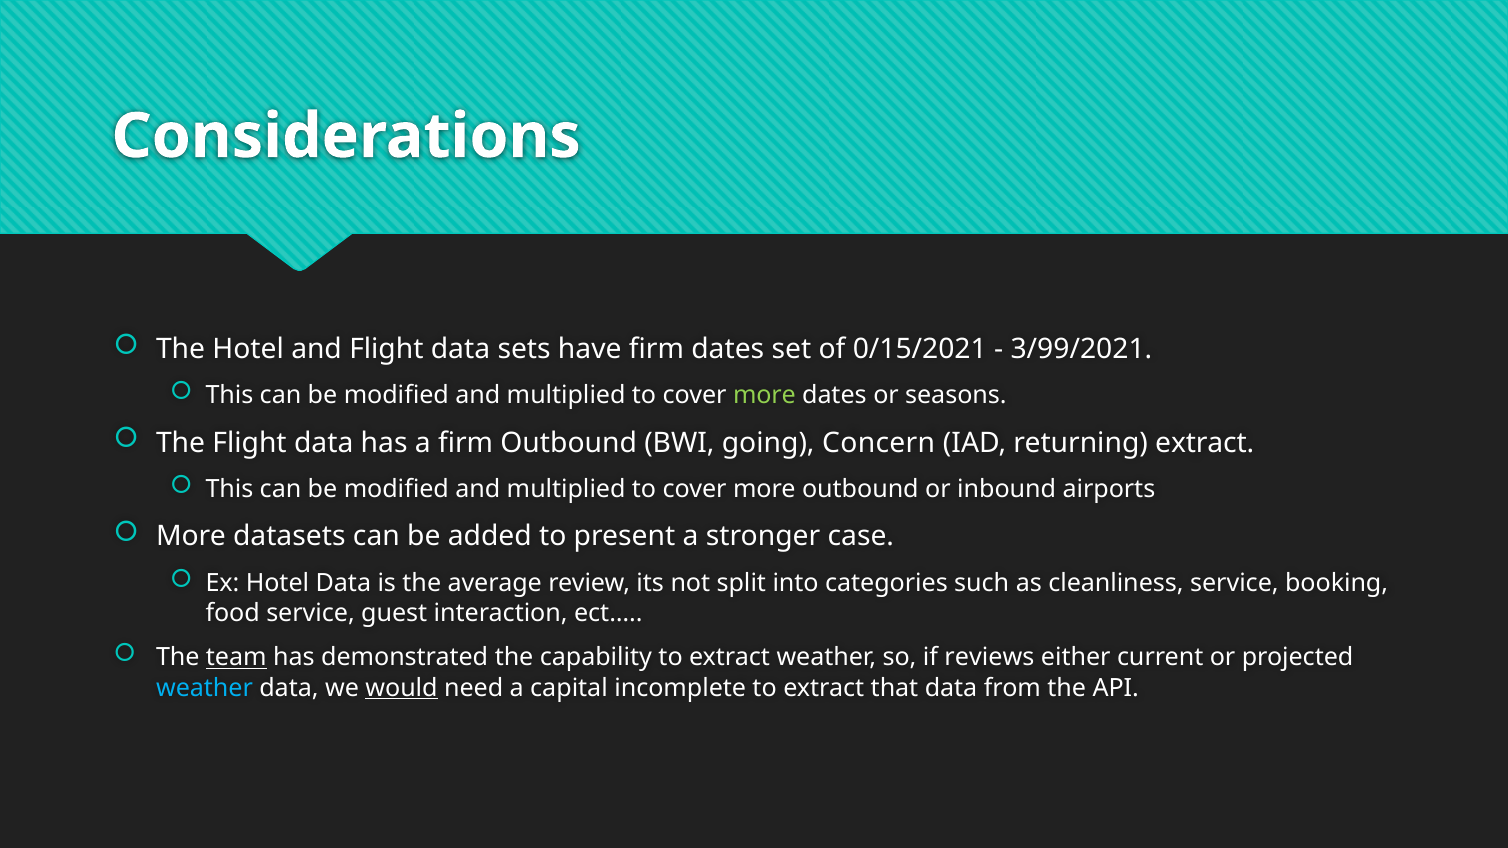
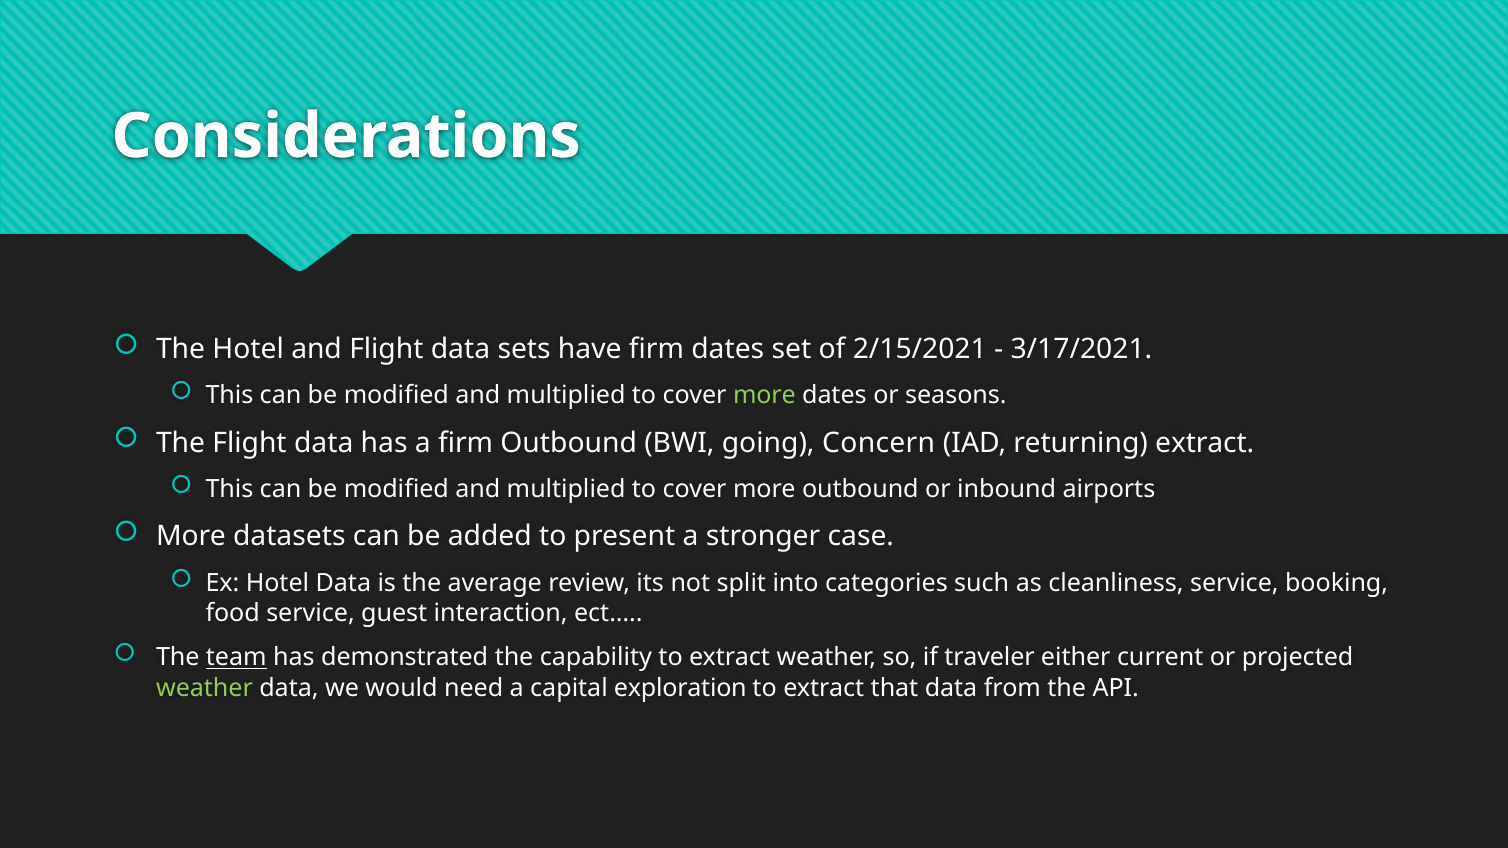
0/15/2021: 0/15/2021 -> 2/15/2021 (920, 349)
3/99/2021: 3/99/2021 -> 3/17/2021 (1081, 349)
reviews: reviews -> traveler (990, 658)
weather colour: light blue -> light green (205, 688)
would underline: present -> none (402, 688)
incomplete: incomplete -> exploration (680, 688)
